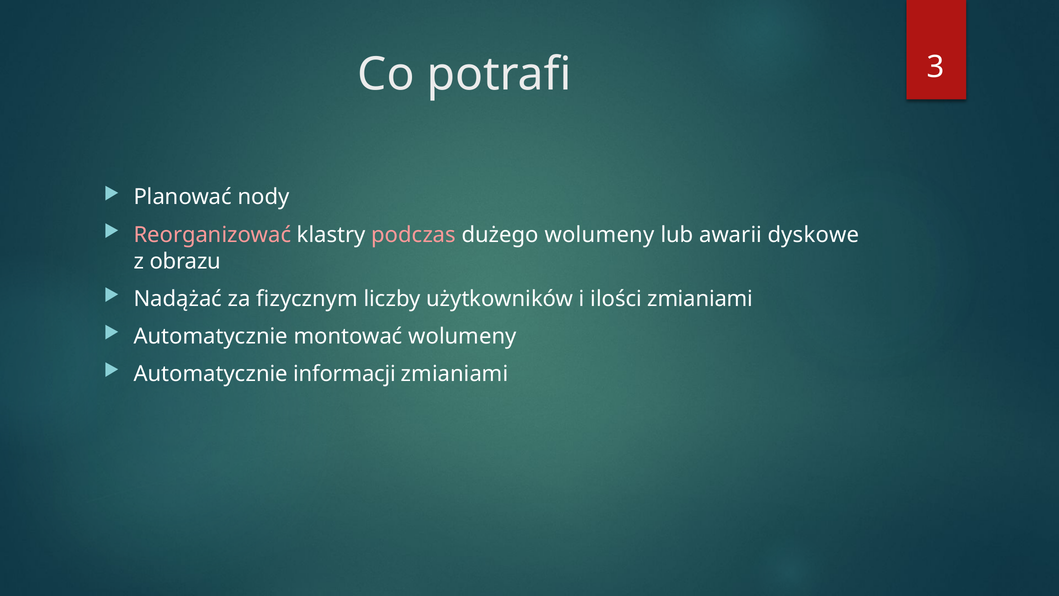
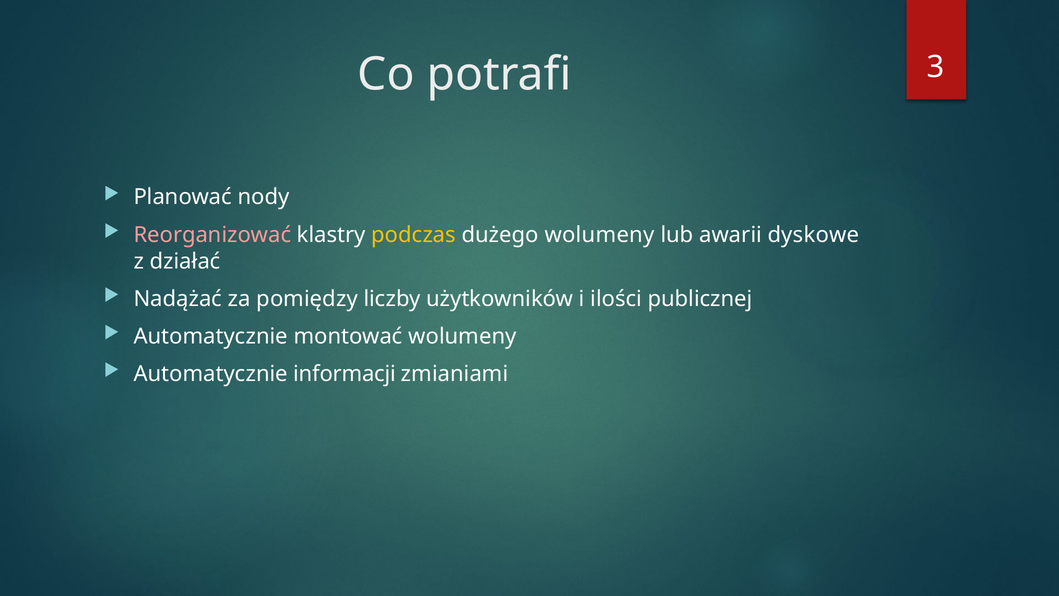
podczas colour: pink -> yellow (414, 235)
obrazu: obrazu -> działać (185, 261)
fizycznym: fizycznym -> pomiędzy (307, 299)
ilości zmianiami: zmianiami -> publicznej (700, 299)
